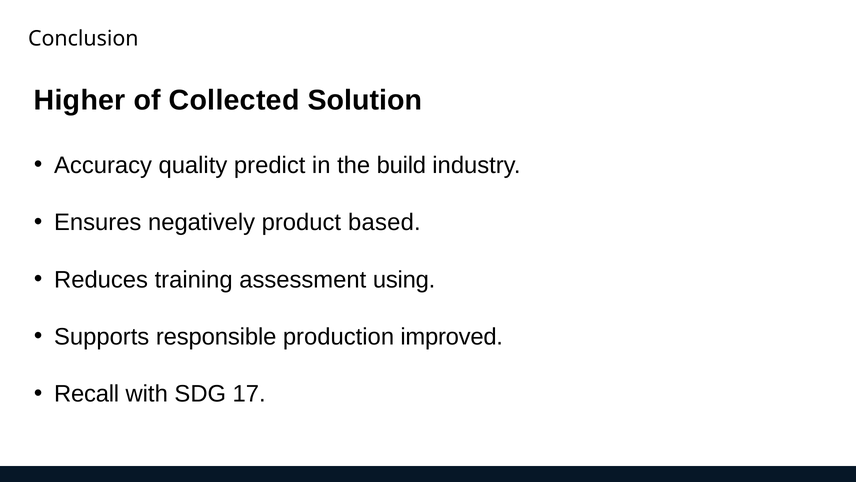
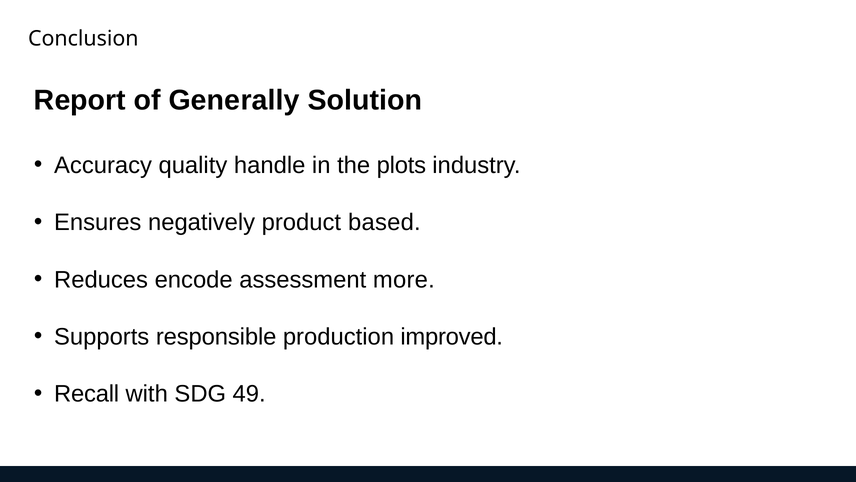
Higher: Higher -> Report (80, 100)
Collected: Collected -> Generally (234, 100)
predict: predict -> handle (270, 165)
build: build -> plots (401, 165)
training: training -> encode (194, 279)
using: using -> more (404, 279)
17: 17 -> 49 (249, 394)
